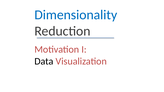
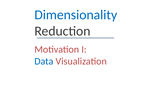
Data colour: black -> blue (44, 61)
